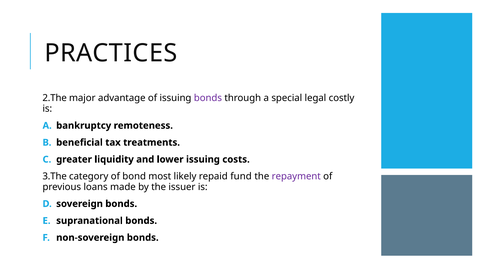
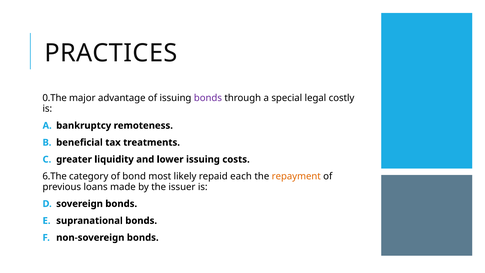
2.The: 2.The -> 0.The (55, 98)
3.The: 3.The -> 6.The (55, 176)
fund: fund -> each (241, 176)
repayment colour: purple -> orange (296, 176)
